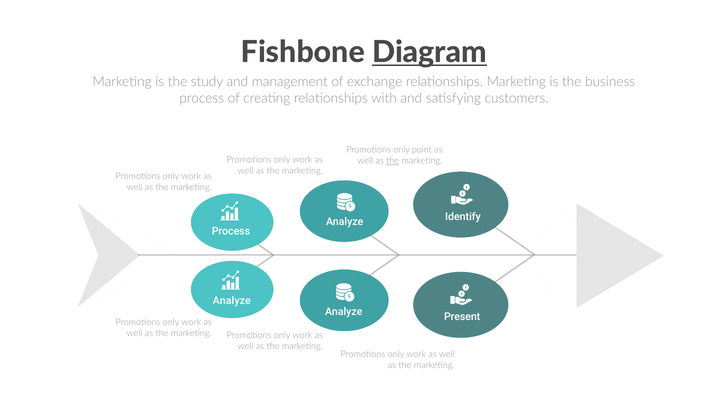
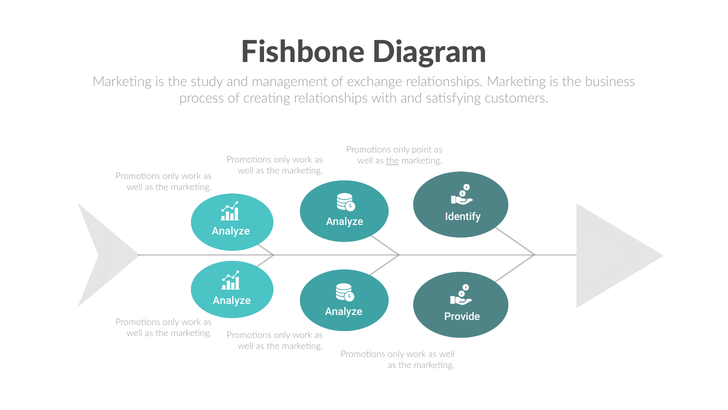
Diagram underline: present -> none (429, 52)
Process: Process -> Analyze (231, 231)
Present: Present -> Provide (462, 317)
